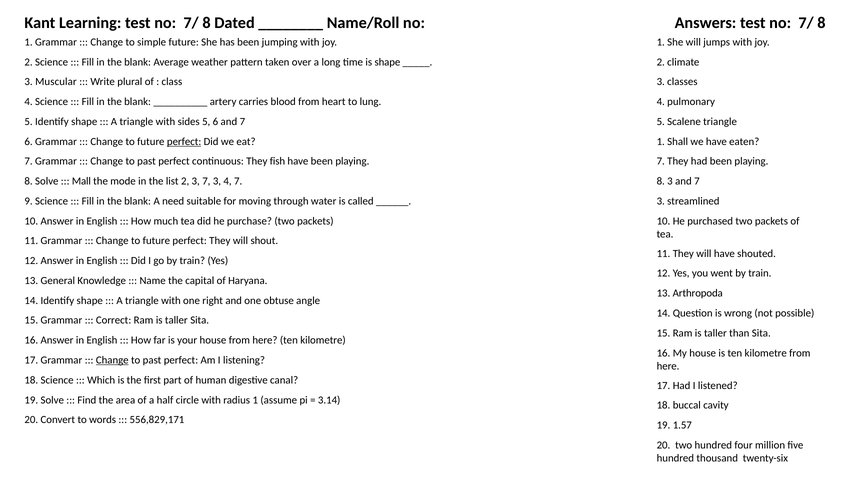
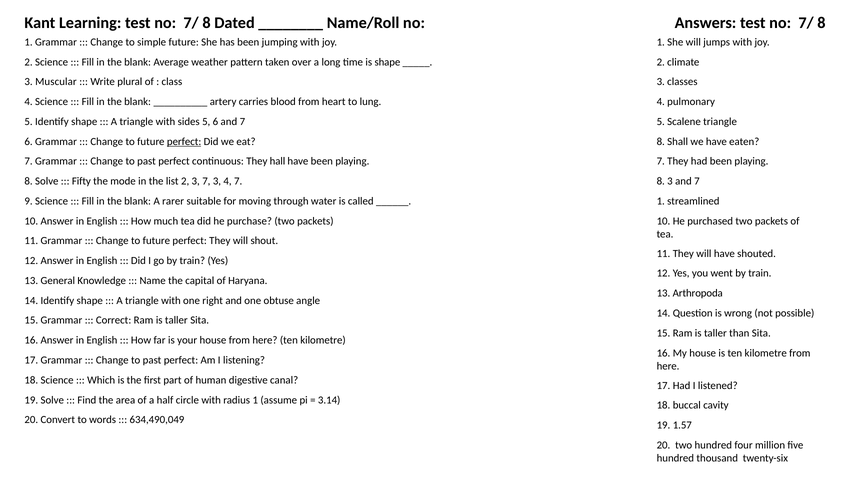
eat 1: 1 -> 8 (661, 141)
fish: fish -> hall (277, 161)
Mall: Mall -> Fifty (81, 181)
need: need -> rarer (173, 201)
3: 3 -> 1 (661, 201)
Change underline: present -> none (112, 360)
556,829,171: 556,829,171 -> 634,490,049 (157, 420)
